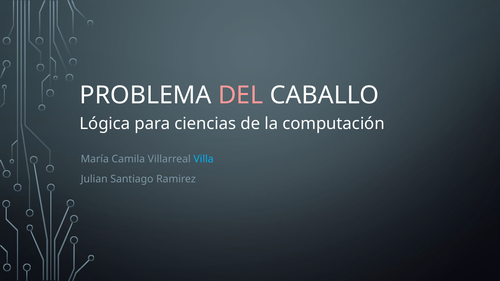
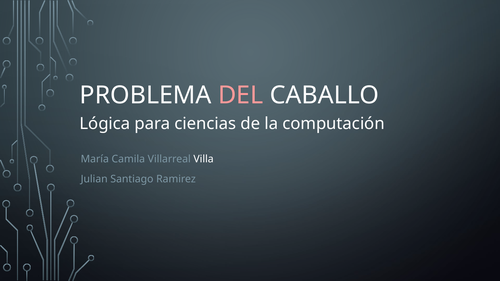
Villa colour: light blue -> white (204, 159)
